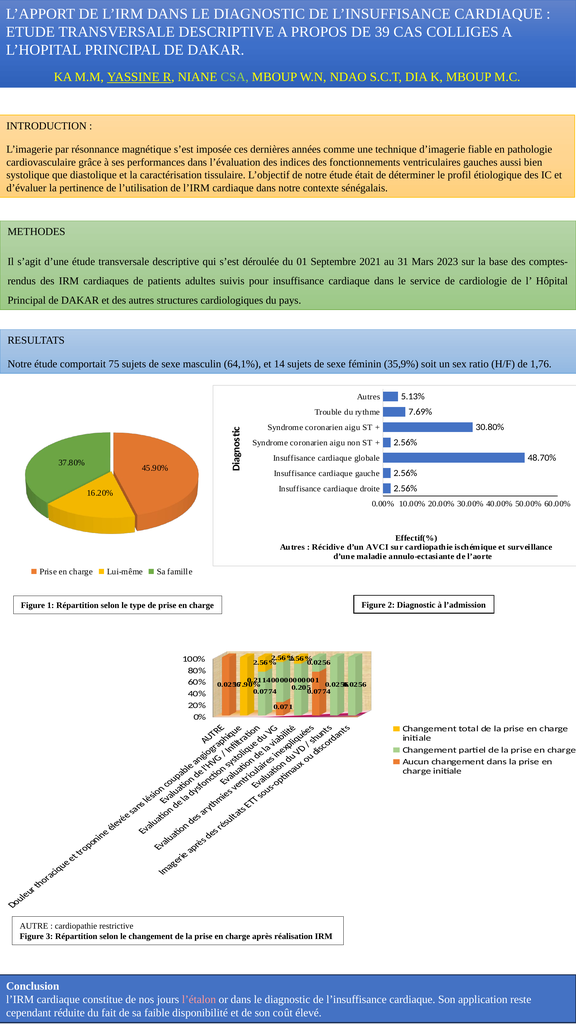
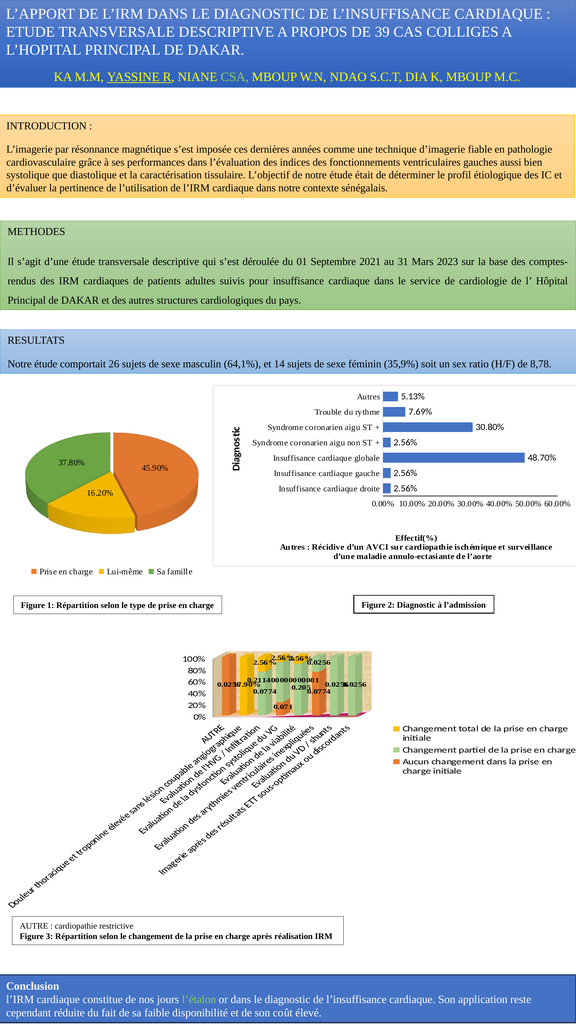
75: 75 -> 26 (114, 364)
1,76: 1,76 -> 8,78 (541, 364)
l’étalon colour: pink -> light green (199, 1000)
